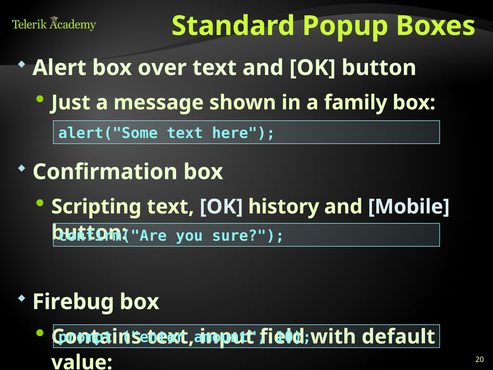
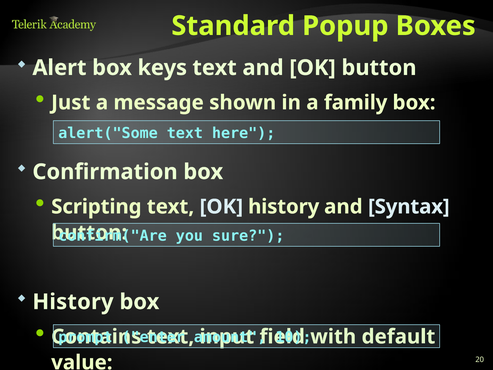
over: over -> keys (162, 68)
Mobile: Mobile -> Syntax (409, 207)
Firebug: Firebug -> History (73, 302)
